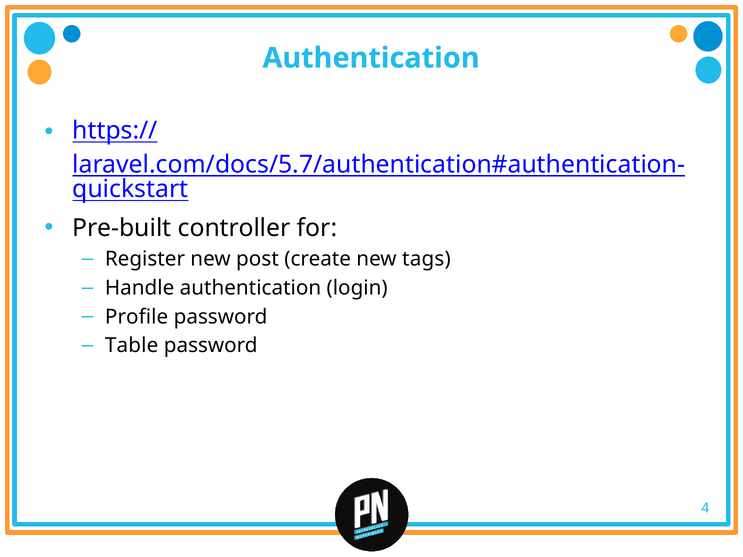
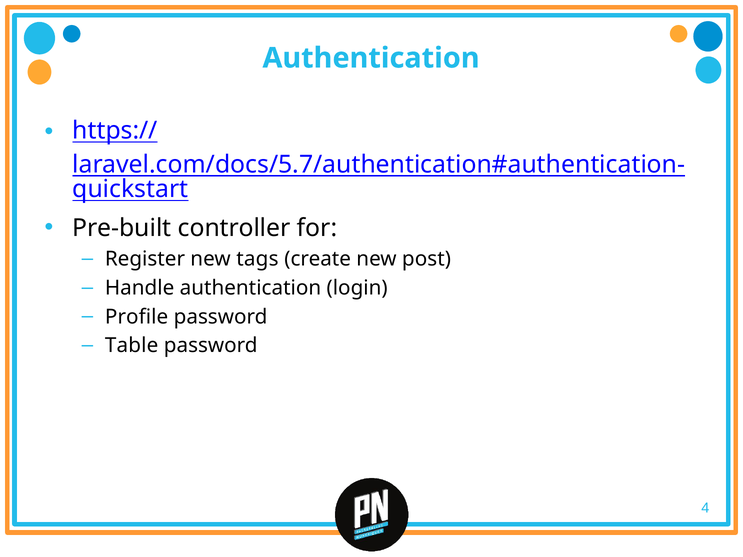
post: post -> tags (257, 259)
tags: tags -> post (426, 259)
